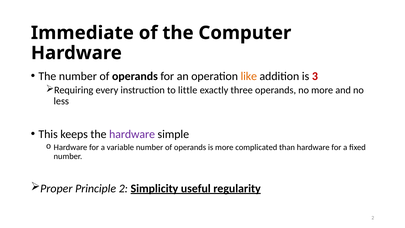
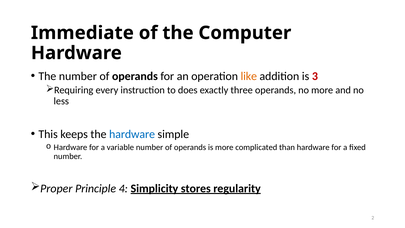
little: little -> does (188, 90)
hardware colour: purple -> blue (132, 134)
Principle 2: 2 -> 4 (123, 188)
useful: useful -> stores (196, 188)
